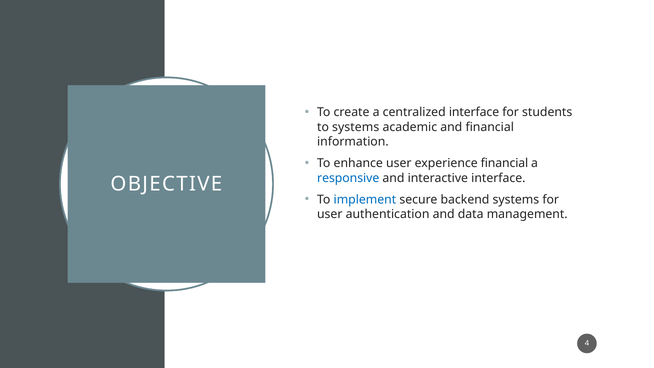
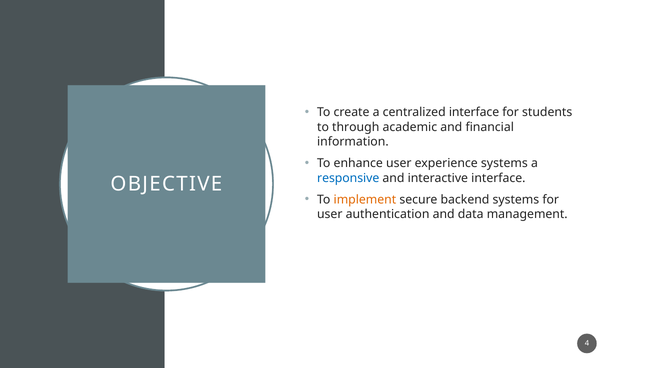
to systems: systems -> through (356, 127)
experience financial: financial -> systems (504, 163)
implement colour: blue -> orange (365, 200)
